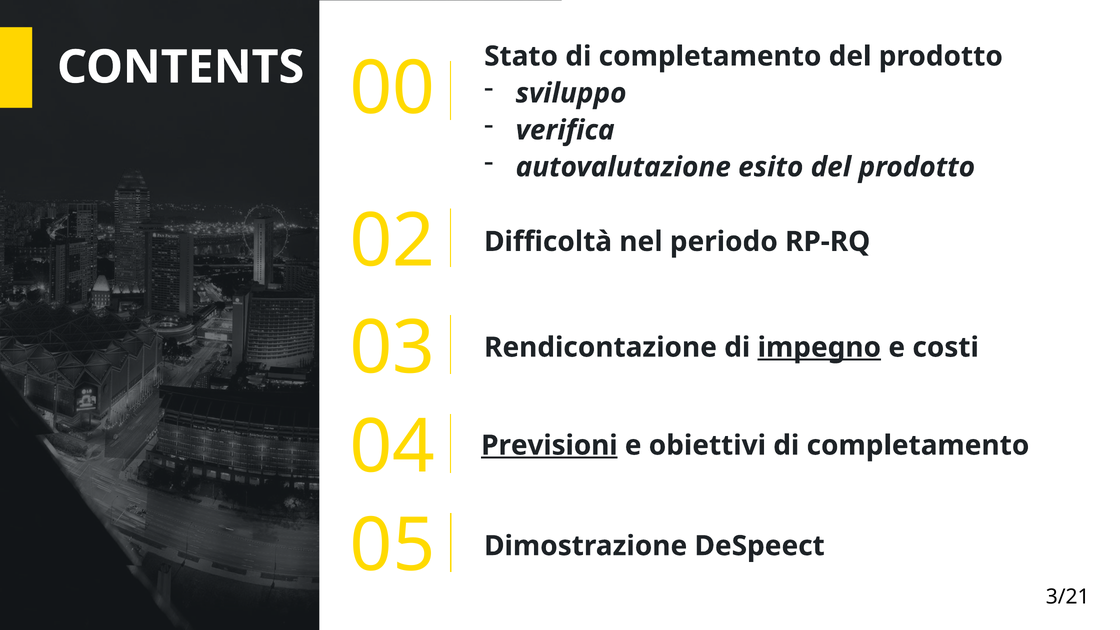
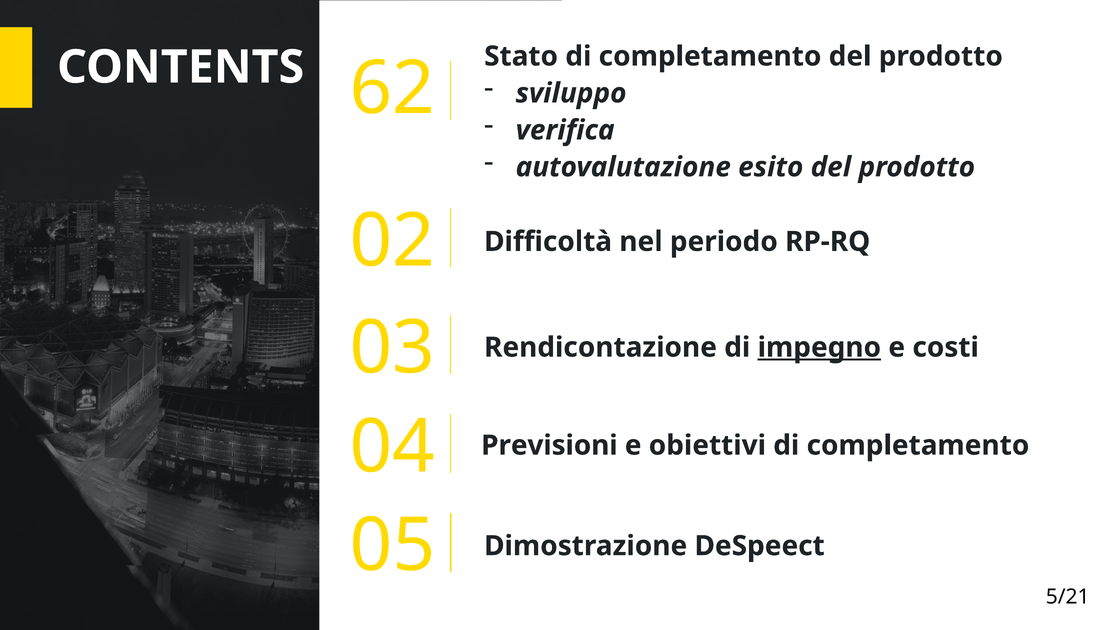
00: 00 -> 62 (392, 89)
Previsioni underline: present -> none (549, 445)
3/21: 3/21 -> 5/21 (1068, 597)
